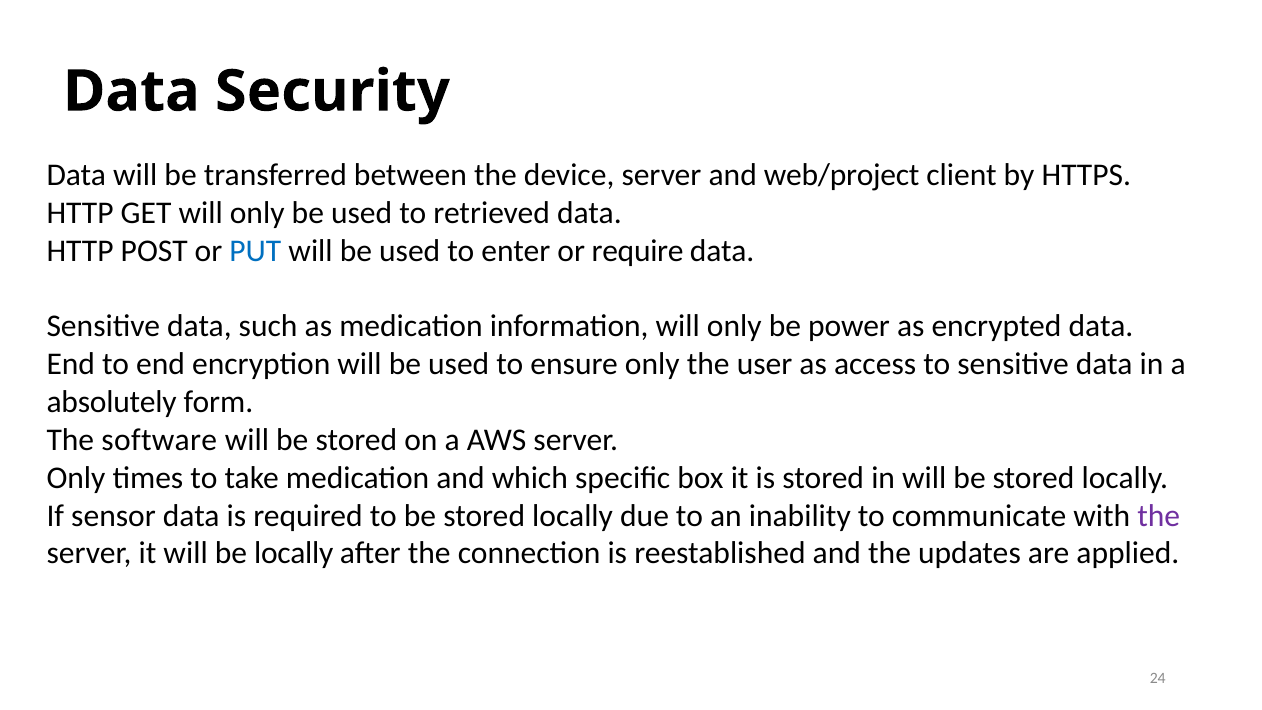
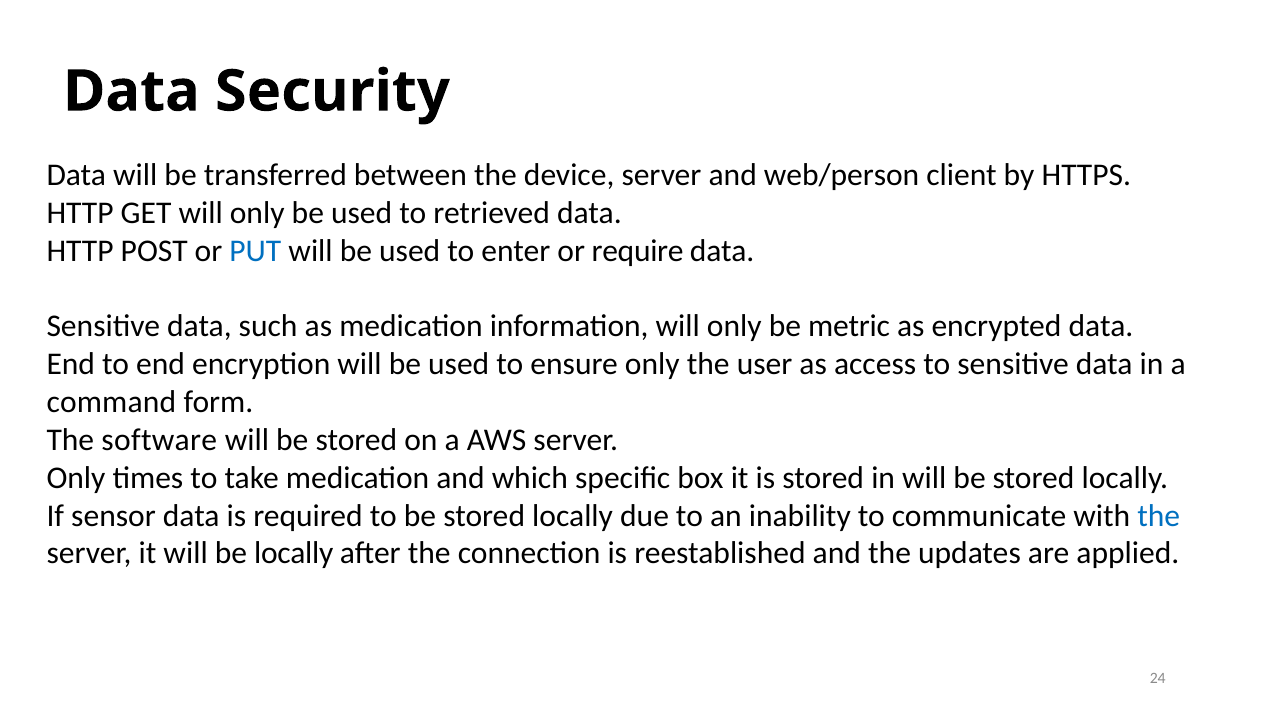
web/project: web/project -> web/person (842, 175)
power: power -> metric (849, 326)
absolutely: absolutely -> command (111, 402)
the colour: purple -> blue (1159, 516)
